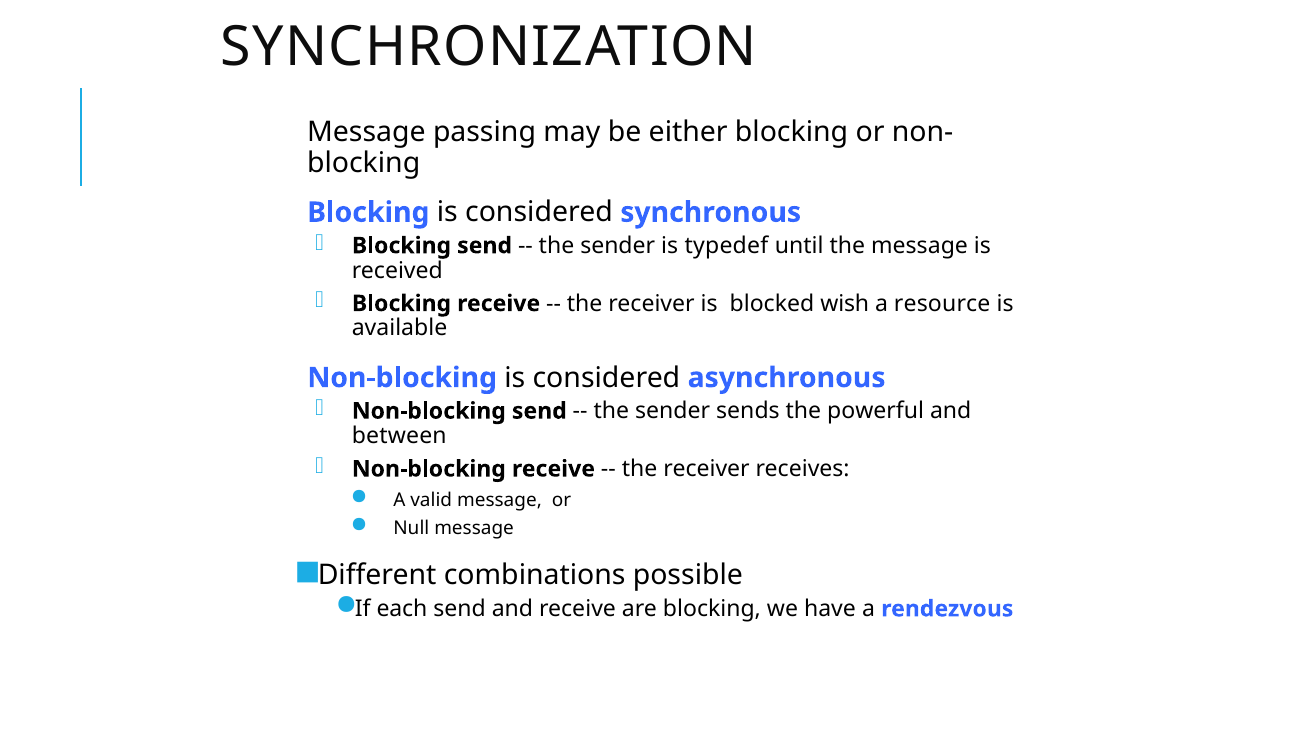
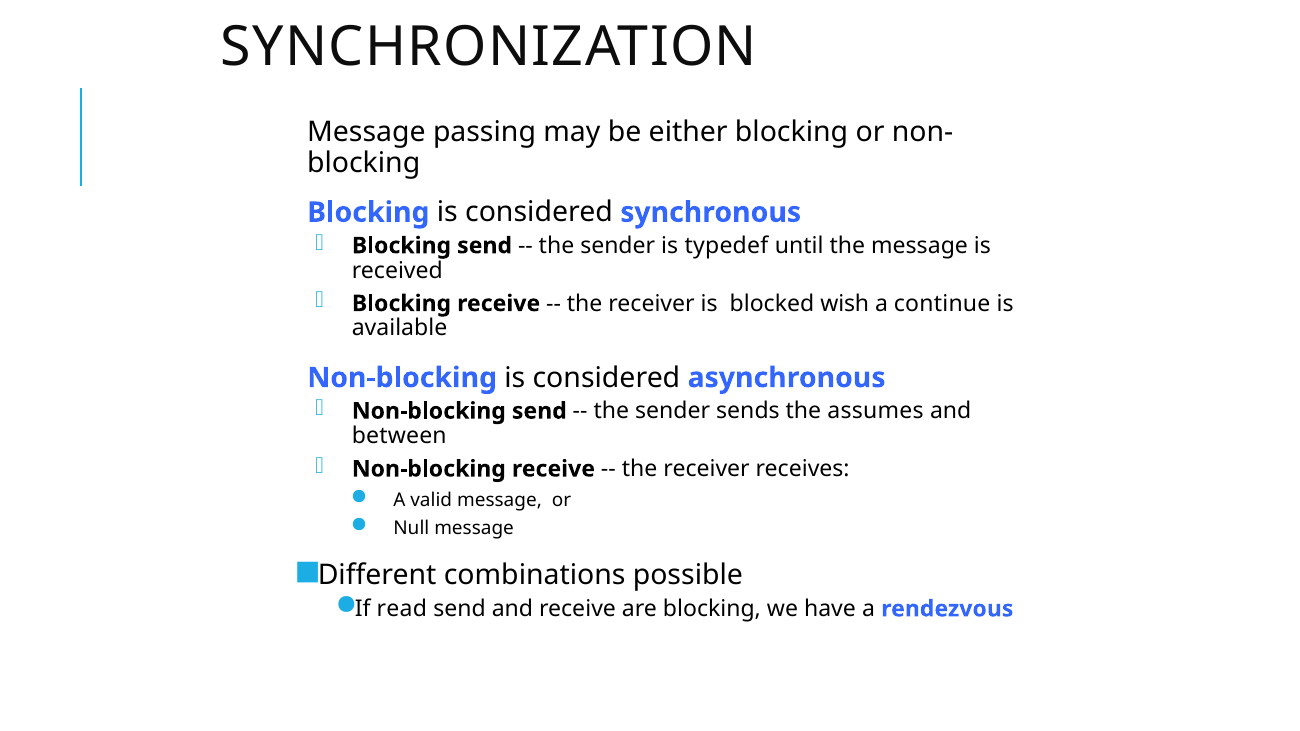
resource: resource -> continue (942, 304)
powerful: powerful -> assumes (875, 411)
each: each -> read (402, 609)
